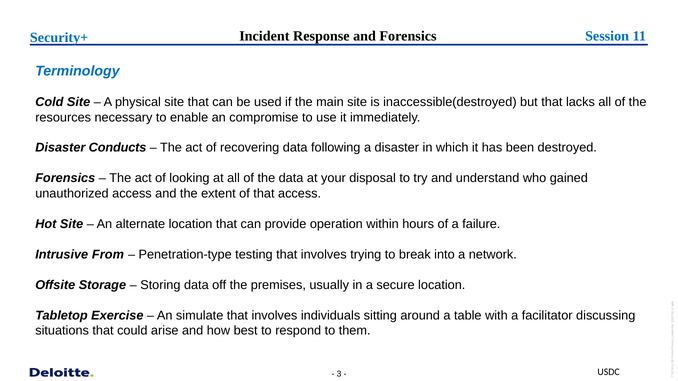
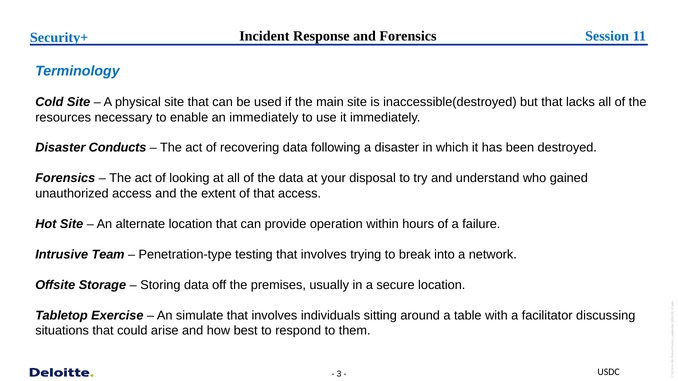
an compromise: compromise -> immediately (264, 117)
From: From -> Team (108, 255)
